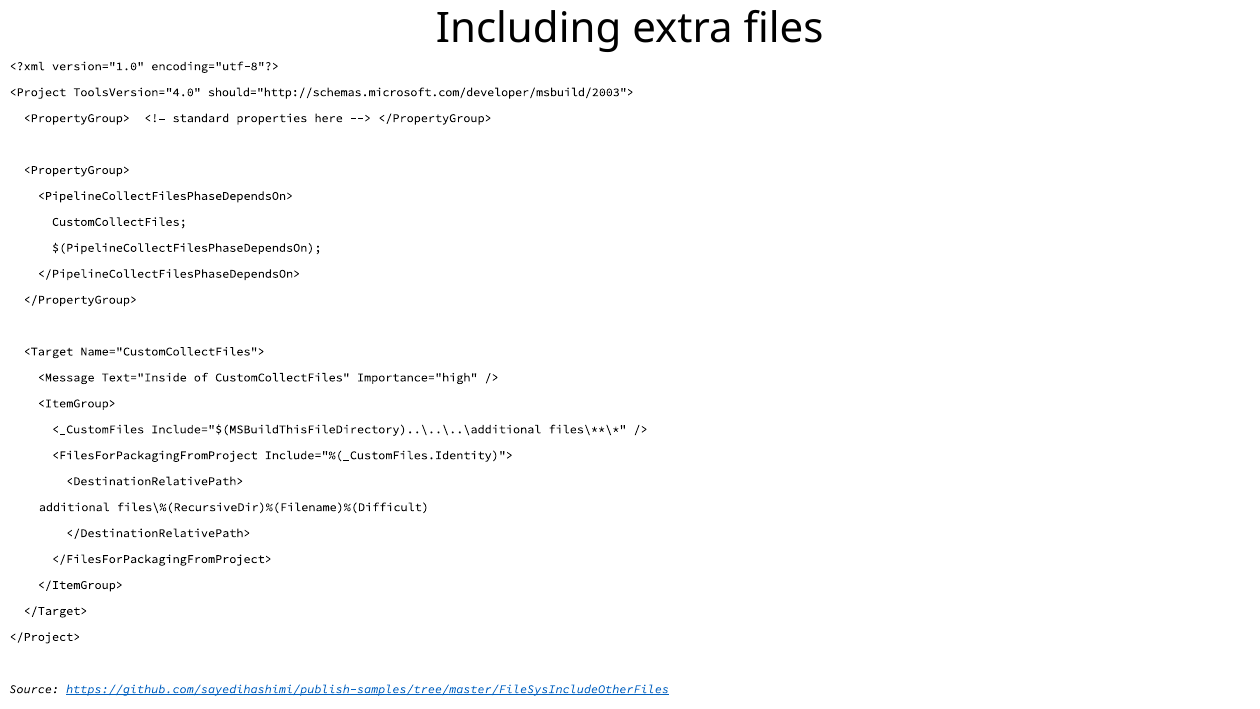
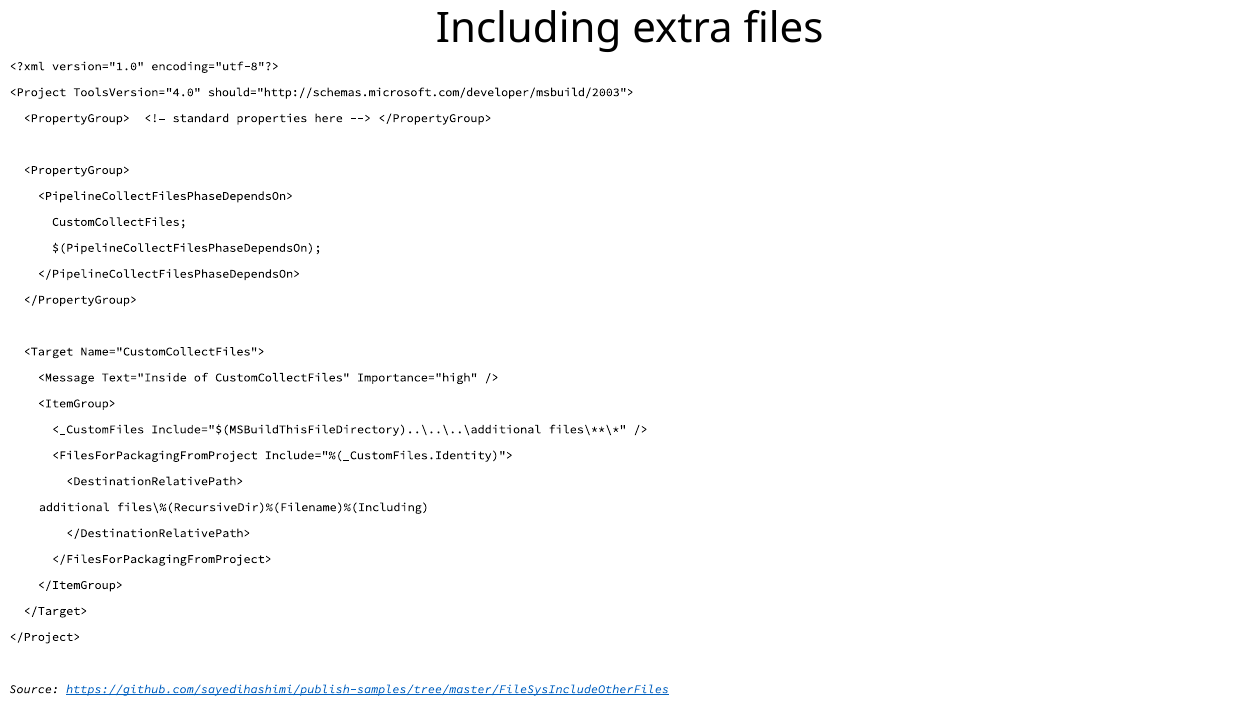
files\%(RecursiveDir)%(Filename)%(Difficult: files\%(RecursiveDir)%(Filename)%(Difficult -> files\%(RecursiveDir)%(Filename)%(Including (273, 507)
